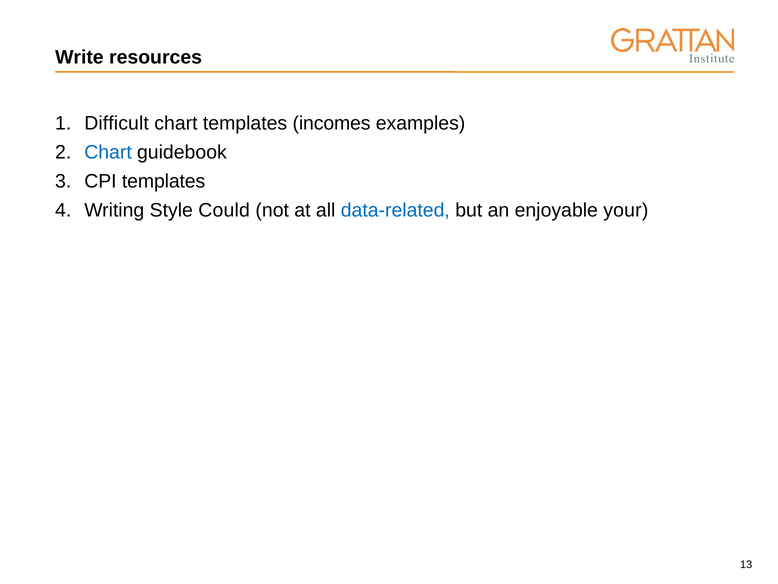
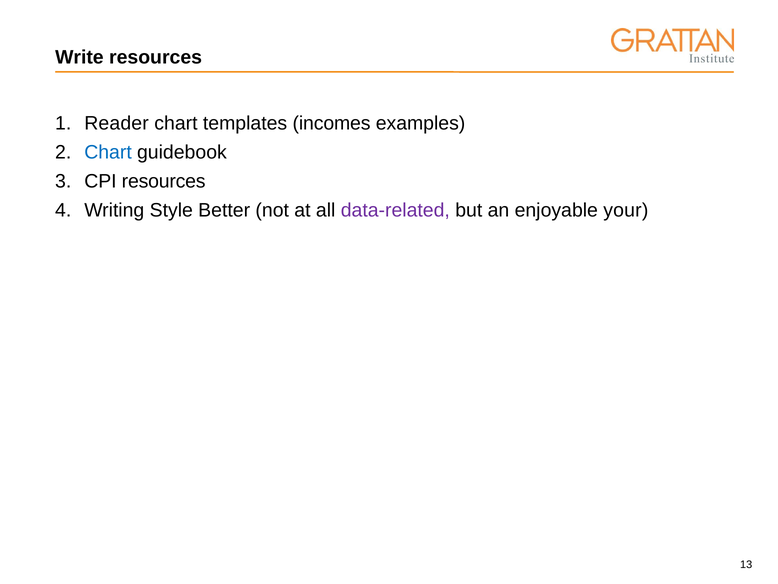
Difficult: Difficult -> Reader (117, 123)
CPI templates: templates -> resources (164, 181)
Could: Could -> Better (224, 210)
data-related colour: blue -> purple (395, 210)
